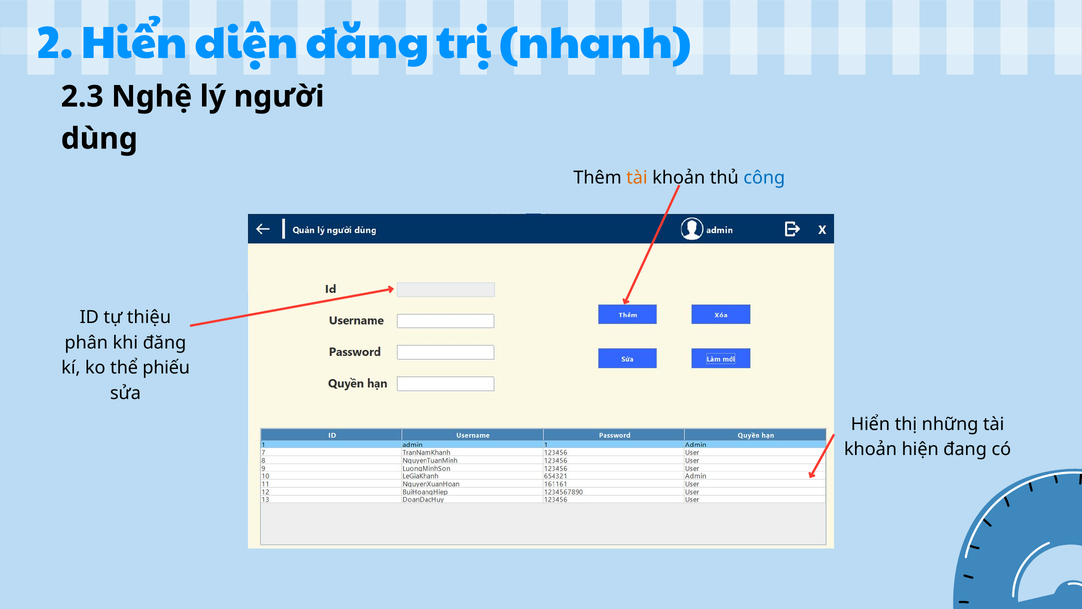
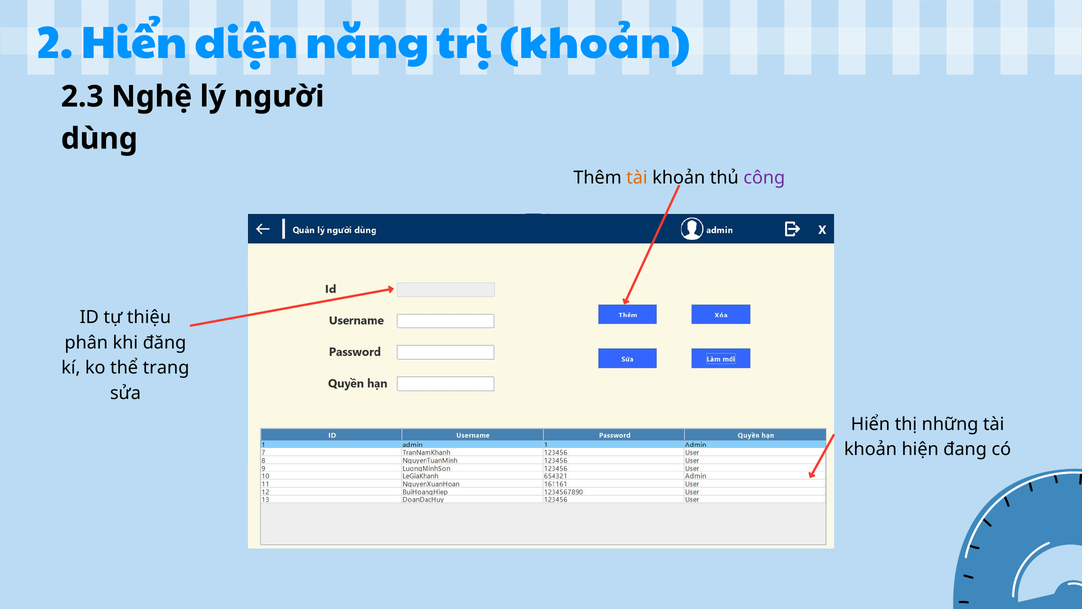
diện đăng: đăng -> năng (367, 43)
trị nhanh: nhanh -> khoản (595, 43)
công colour: blue -> purple (764, 178)
phiếu: phiếu -> trang (166, 368)
